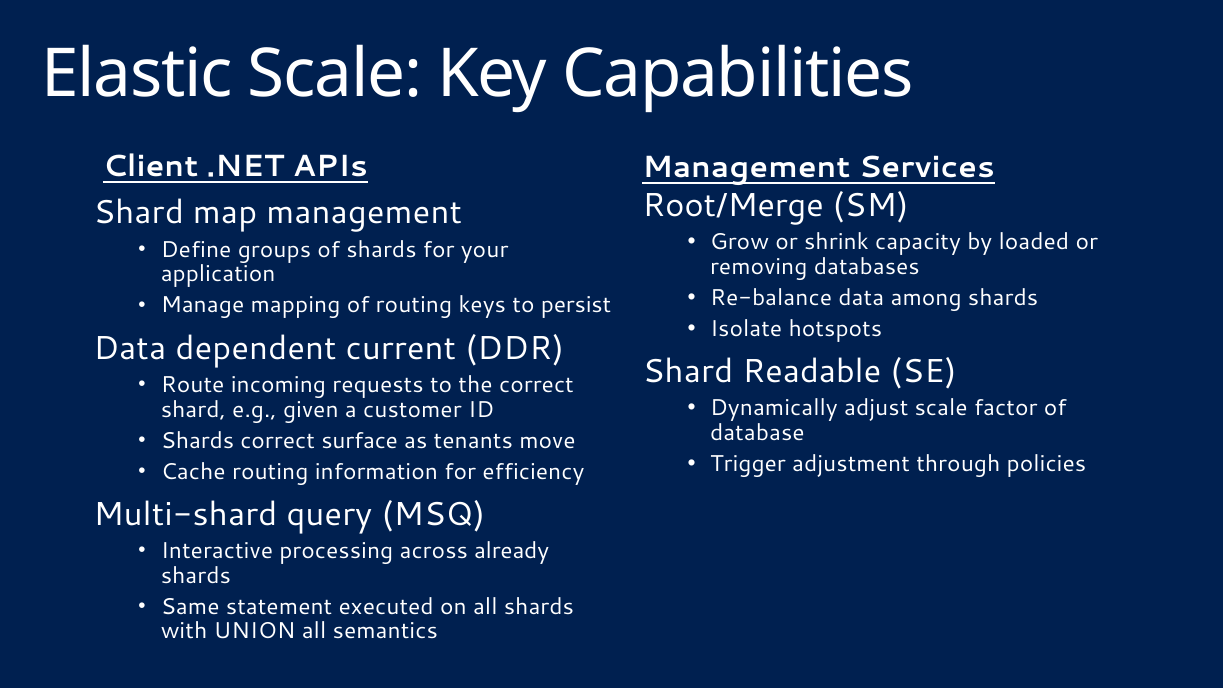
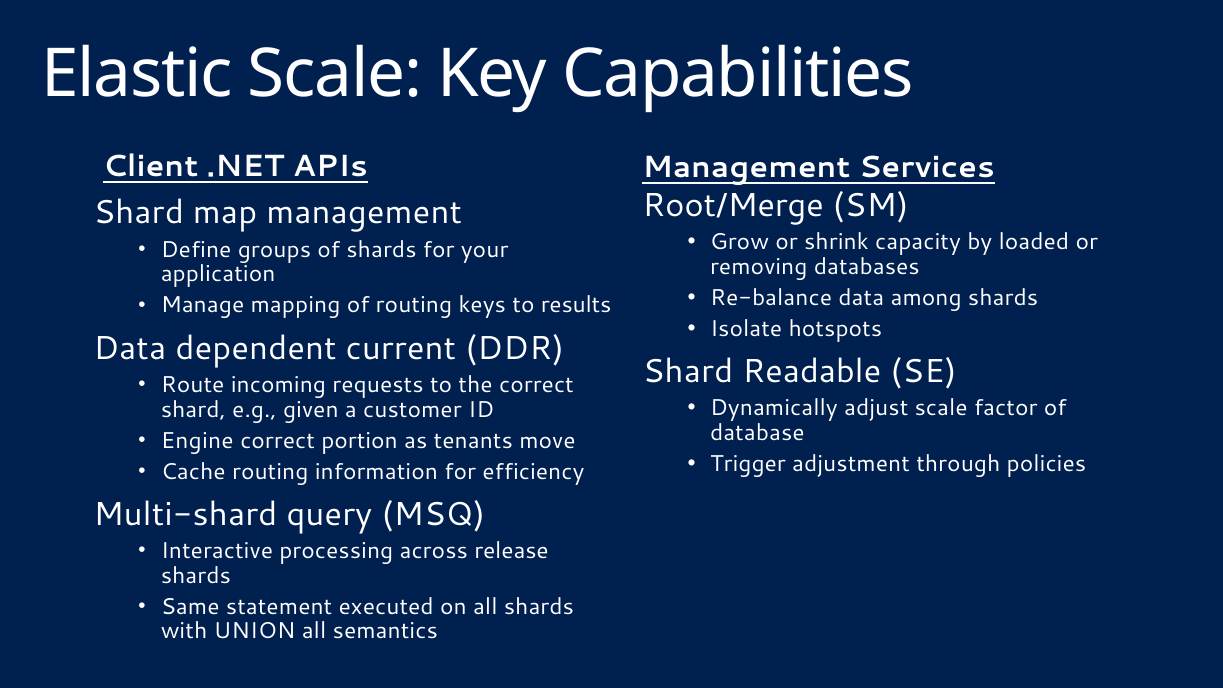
persist: persist -> results (576, 305)
Shards: Shards -> Engine (197, 440)
surface: surface -> portion (360, 440)
already: already -> release (512, 551)
